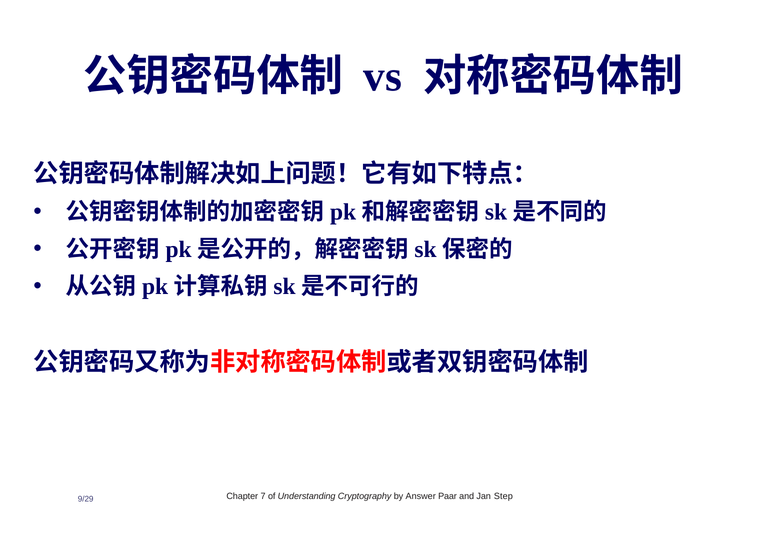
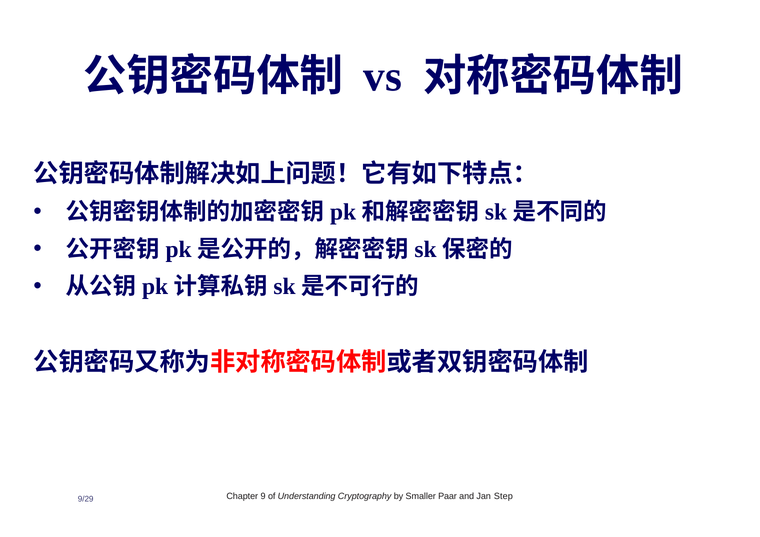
7: 7 -> 9 (263, 496)
Answer: Answer -> Smaller (421, 496)
